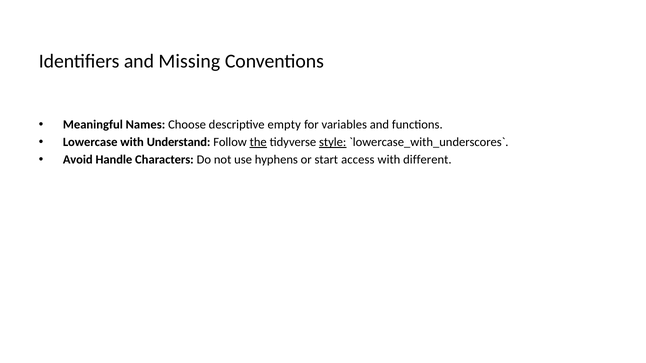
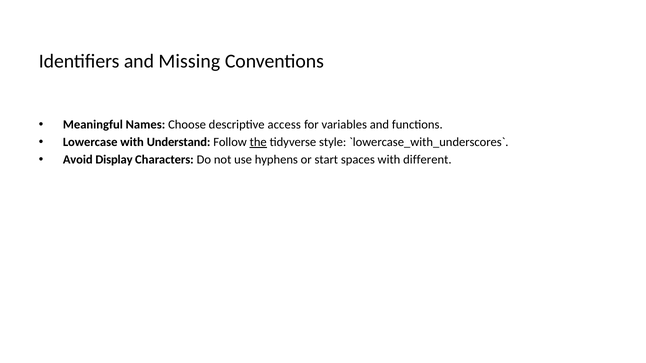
empty: empty -> access (284, 125)
style underline: present -> none (333, 142)
Handle: Handle -> Display (114, 160)
access: access -> spaces (358, 160)
